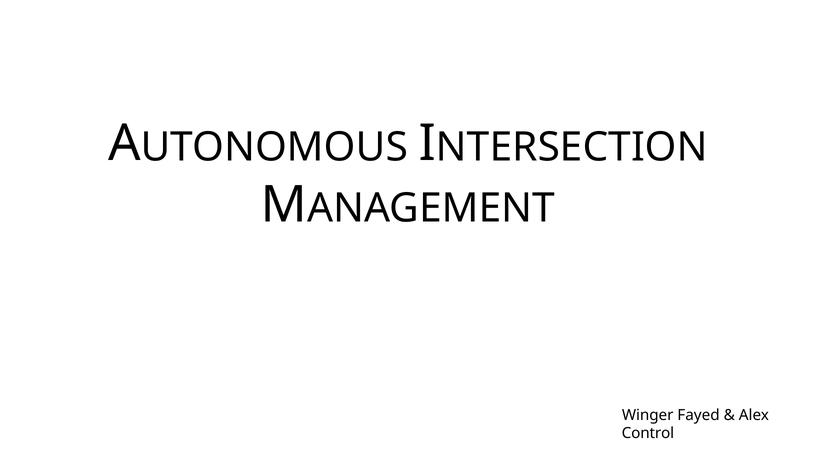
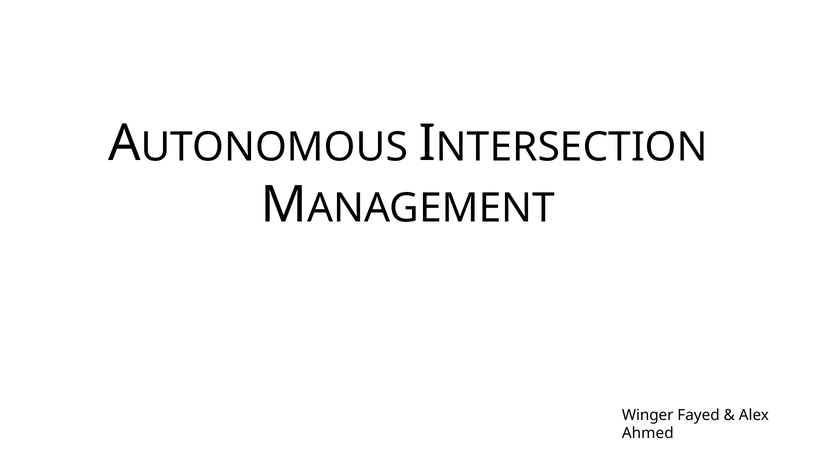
Control: Control -> Ahmed (648, 433)
